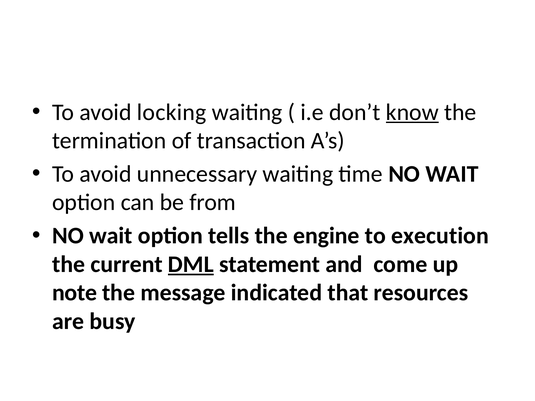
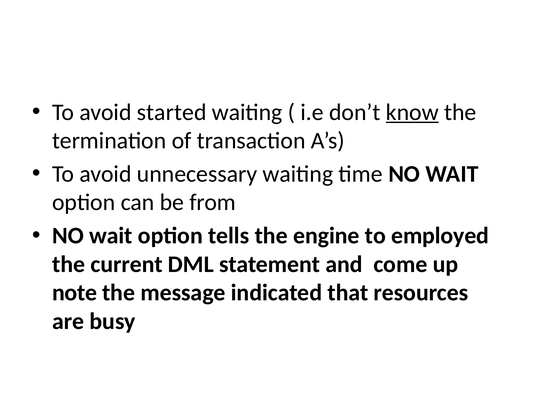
locking: locking -> started (172, 112)
execution: execution -> employed (440, 236)
DML underline: present -> none (191, 264)
